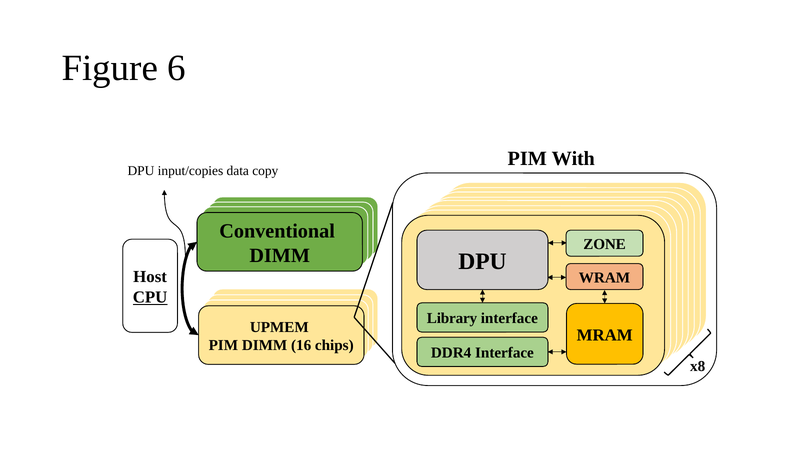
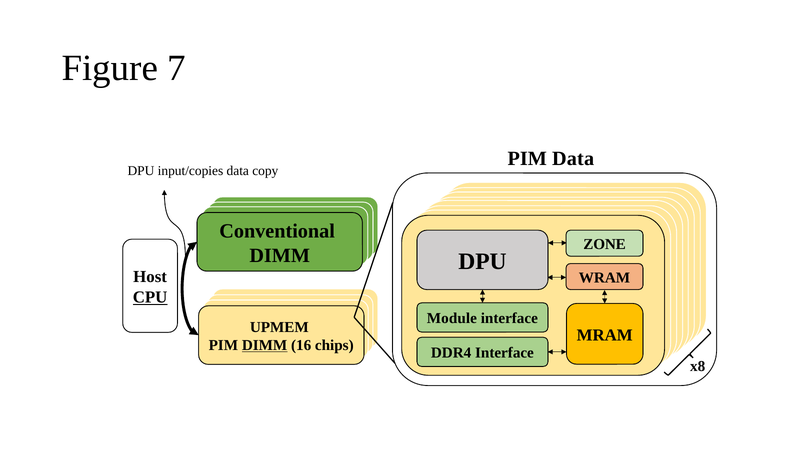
6: 6 -> 7 (177, 68)
PIM With: With -> Data (573, 159)
Library: Library -> Module (452, 319)
DIMM underline: none -> present (265, 346)
